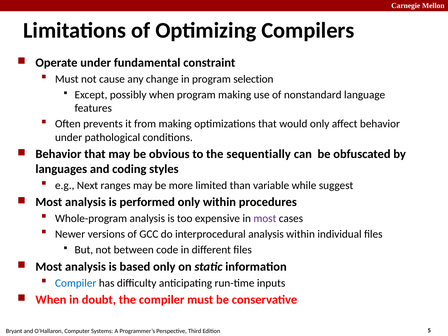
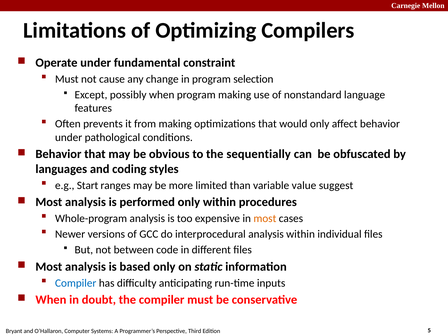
Next: Next -> Start (88, 185)
while: while -> value (304, 185)
most colour: purple -> orange (265, 219)
